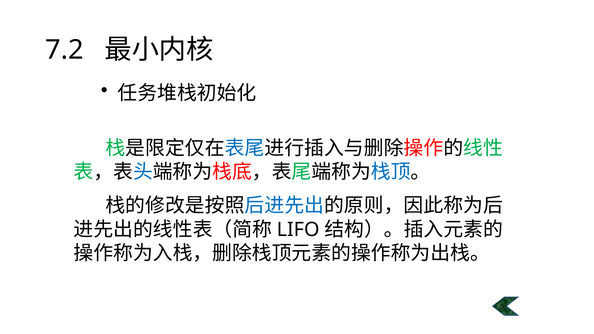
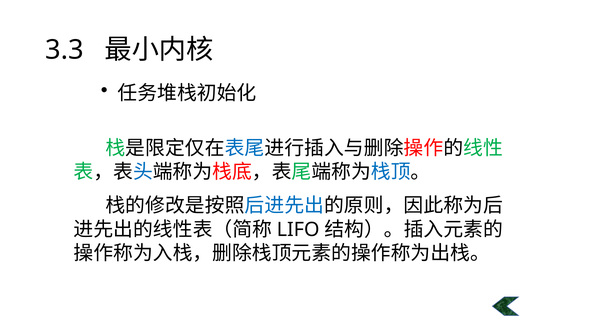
7.2: 7.2 -> 3.3 (64, 50)
